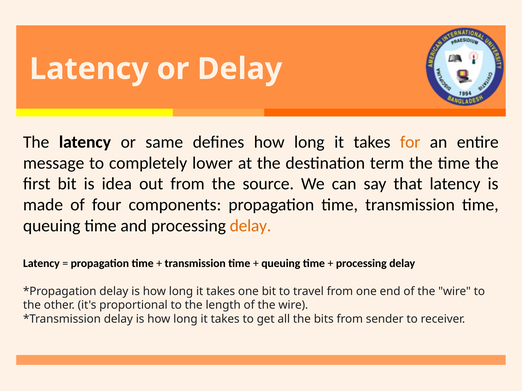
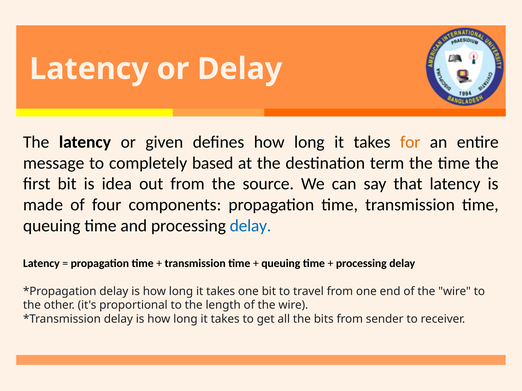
same: same -> given (164, 142)
lower: lower -> based (213, 163)
delay colour: orange -> blue (250, 226)
